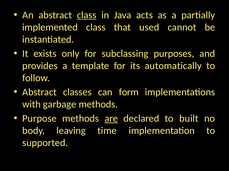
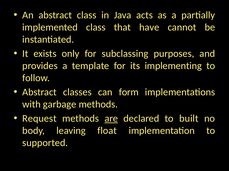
class underline: present -> none (87, 15)
used: used -> have (149, 27)
automatically: automatically -> implementing (173, 66)
Purpose: Purpose -> Request (39, 119)
time: time -> float (107, 131)
